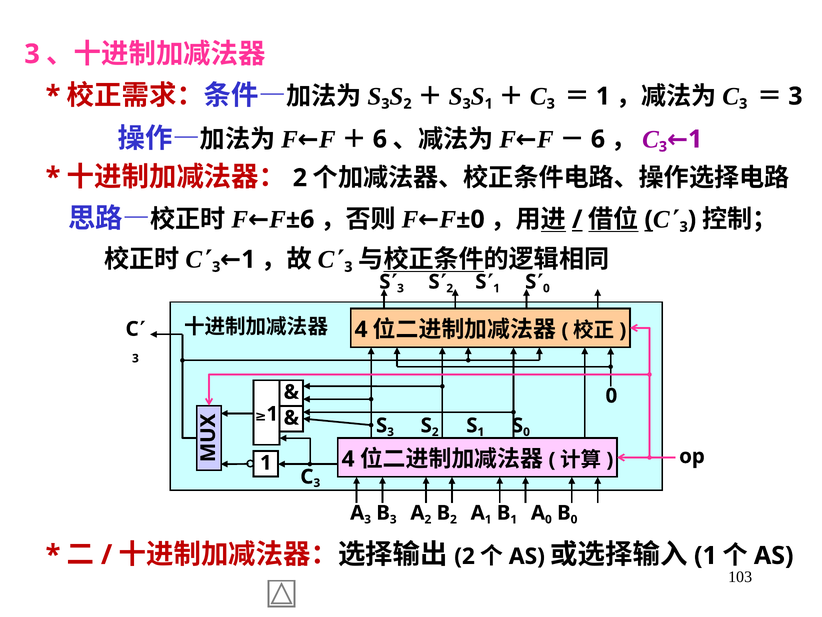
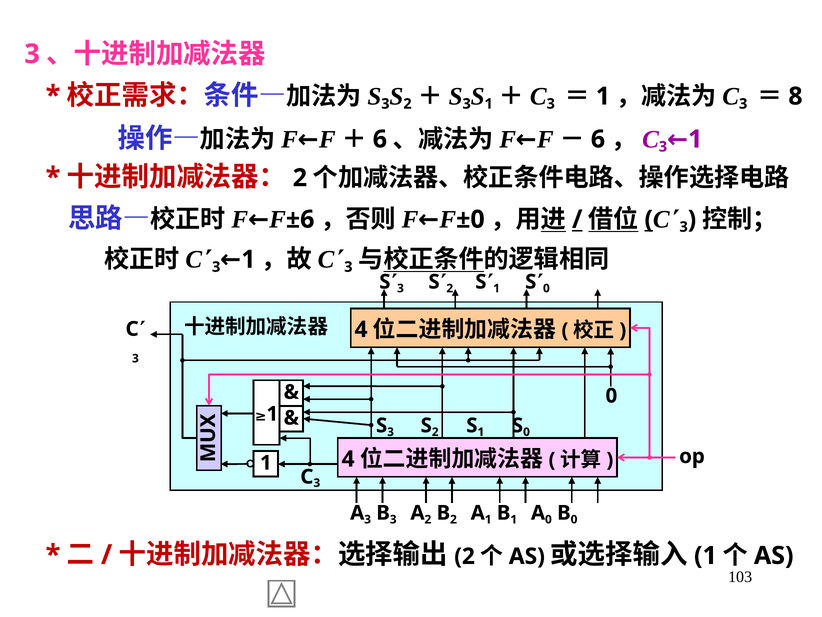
3: 3 -> 8 (795, 96)
